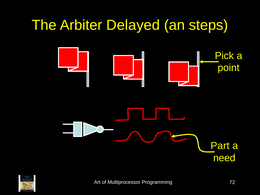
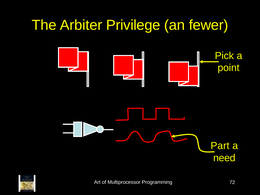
Delayed: Delayed -> Privilege (133, 25)
steps: steps -> fewer (209, 25)
